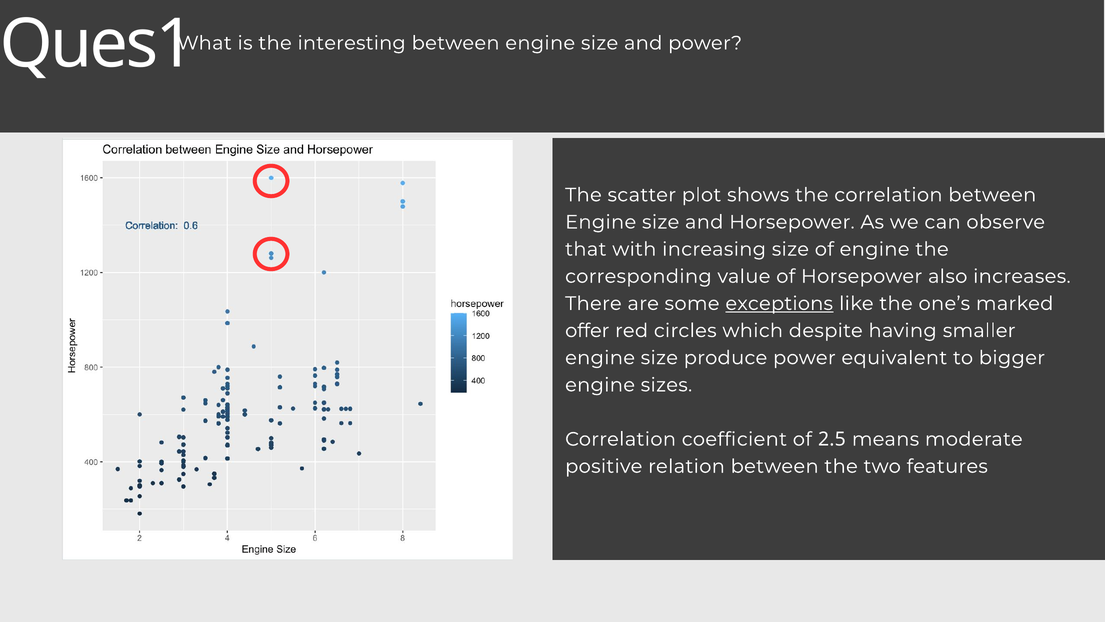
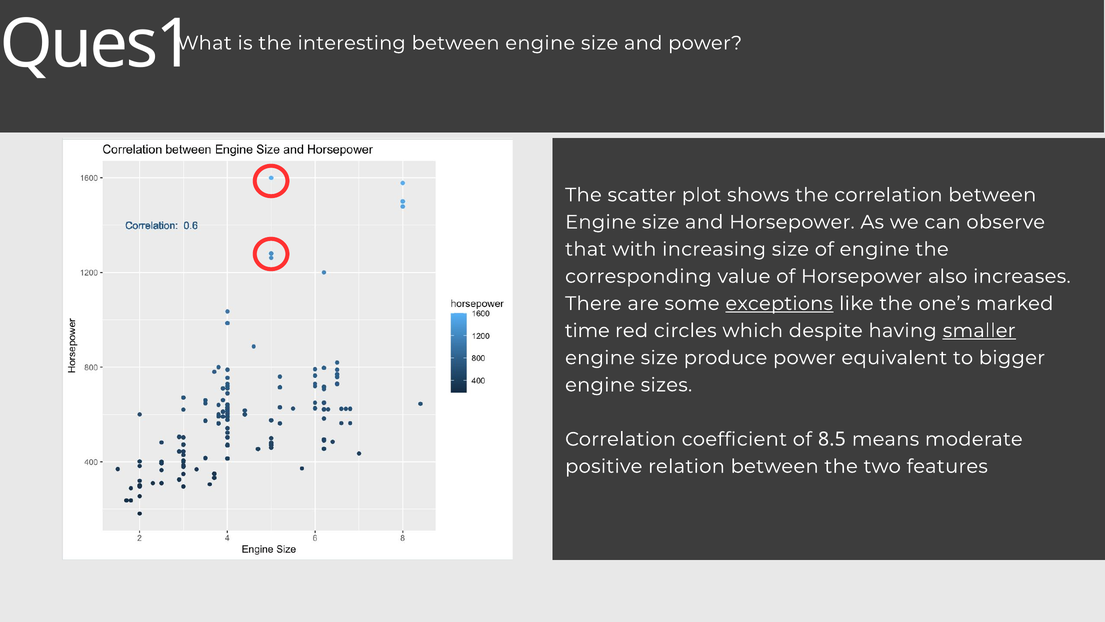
offer: offer -> time (587, 330)
smaller underline: none -> present (979, 330)
2.5: 2.5 -> 8.5 (832, 439)
